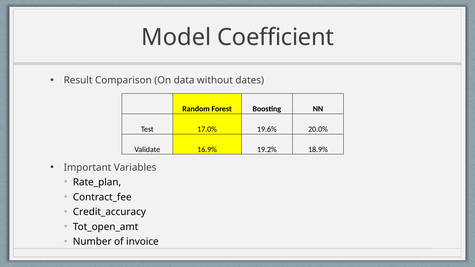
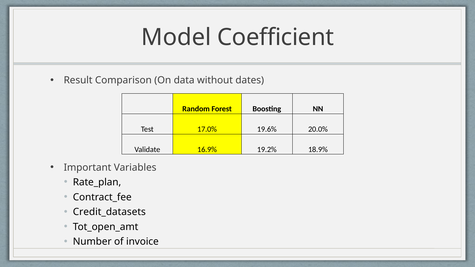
Credit_accuracy: Credit_accuracy -> Credit_datasets (109, 212)
